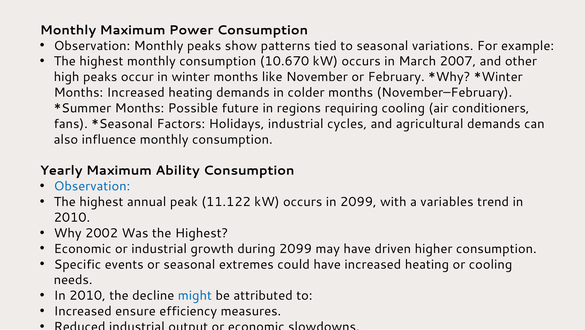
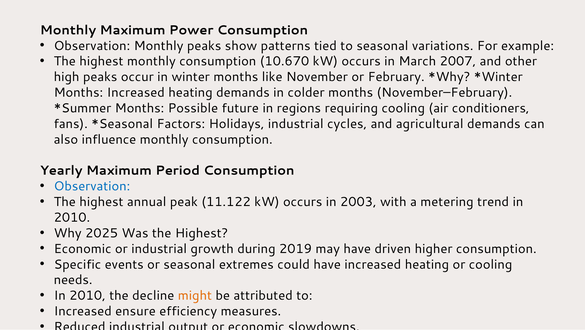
Ability: Ability -> Period (178, 170)
in 2099: 2099 -> 2003 (358, 202)
variables: variables -> metering (447, 202)
2002: 2002 -> 2025 (102, 233)
during 2099: 2099 -> 2019 (296, 248)
might colour: blue -> orange (195, 295)
